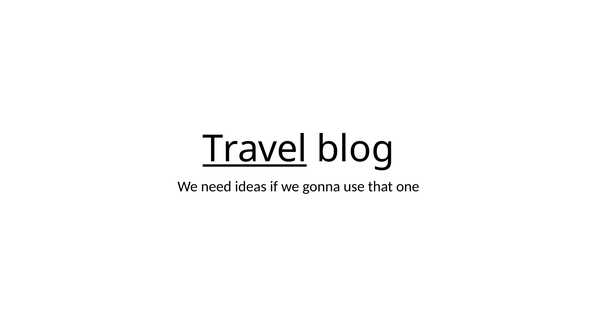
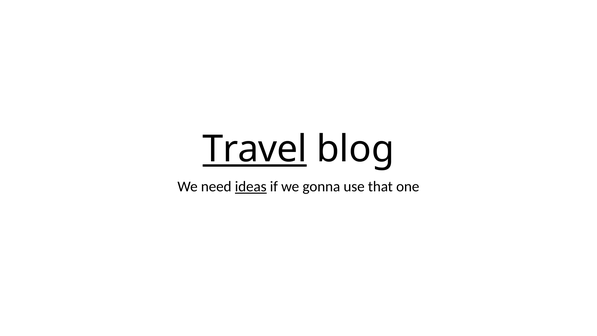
ideas underline: none -> present (251, 187)
